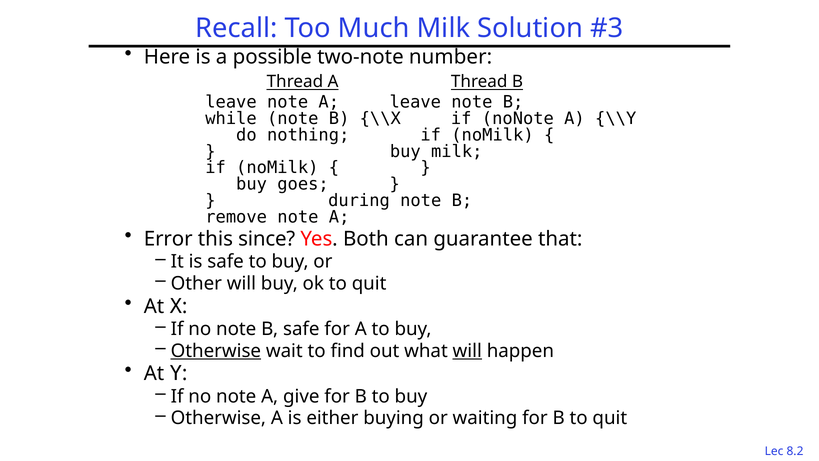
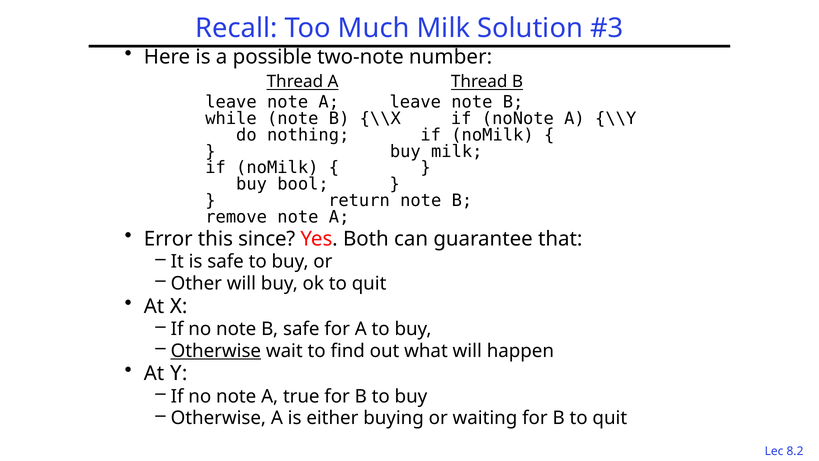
goes: goes -> bool (303, 184)
during: during -> return (359, 201)
will underline: present -> none (467, 351)
give: give -> true (301, 396)
